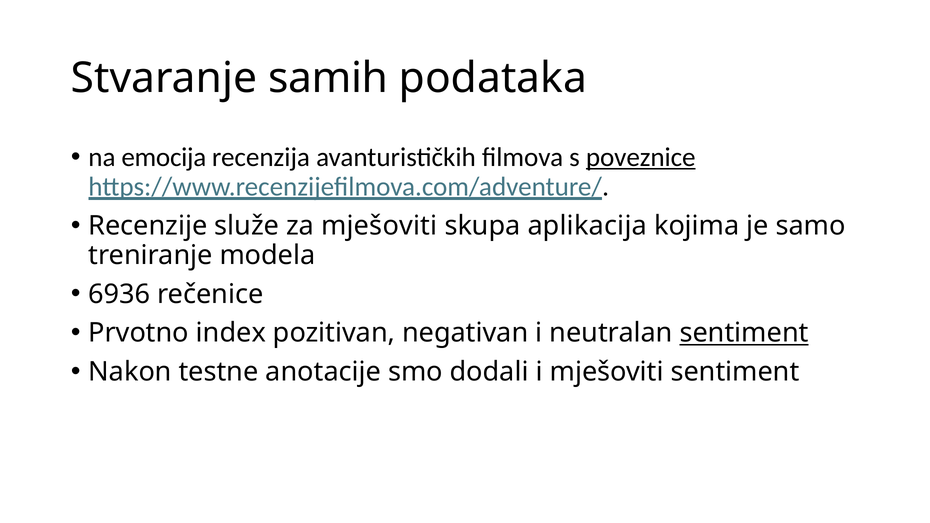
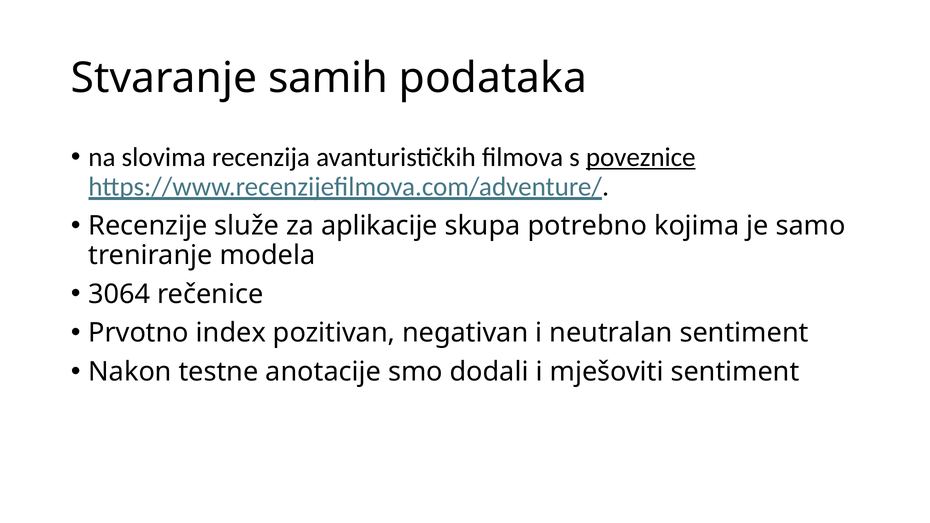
emocija: emocija -> slovima (164, 157)
za mješoviti: mješoviti -> aplikacije (379, 226)
aplikacija: aplikacija -> potrebno (587, 226)
6936: 6936 -> 3064 (119, 294)
sentiment underline: present -> none (744, 333)
